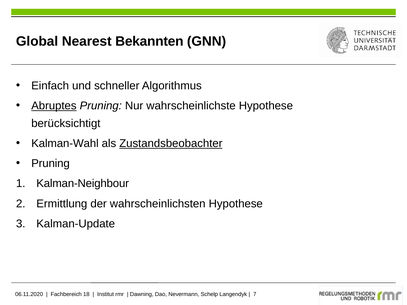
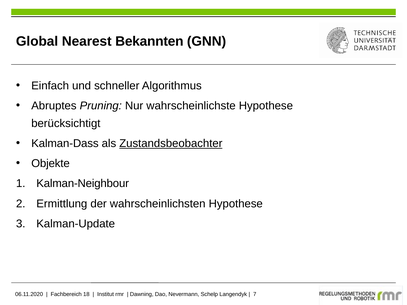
Abruptes underline: present -> none (54, 106)
Kalman-Wahl: Kalman-Wahl -> Kalman-Dass (65, 144)
Pruning: Pruning -> Objekte (51, 164)
